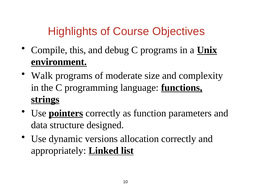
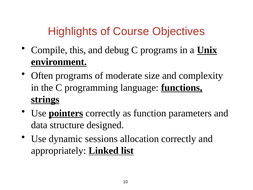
Walk: Walk -> Often (42, 76)
versions: versions -> sessions (101, 139)
